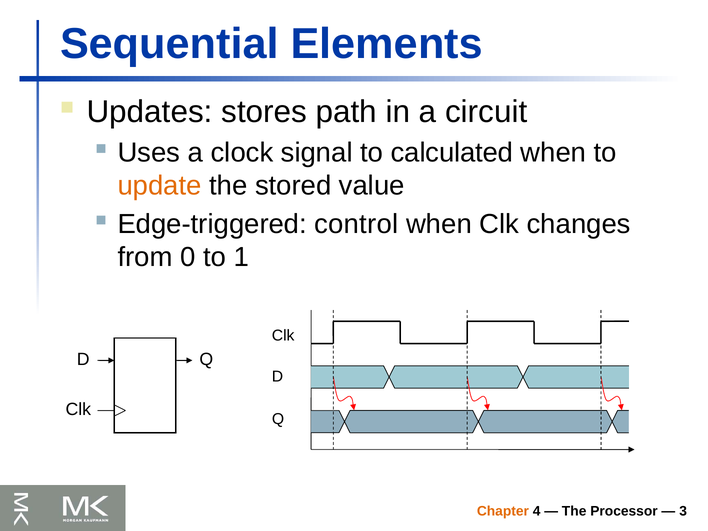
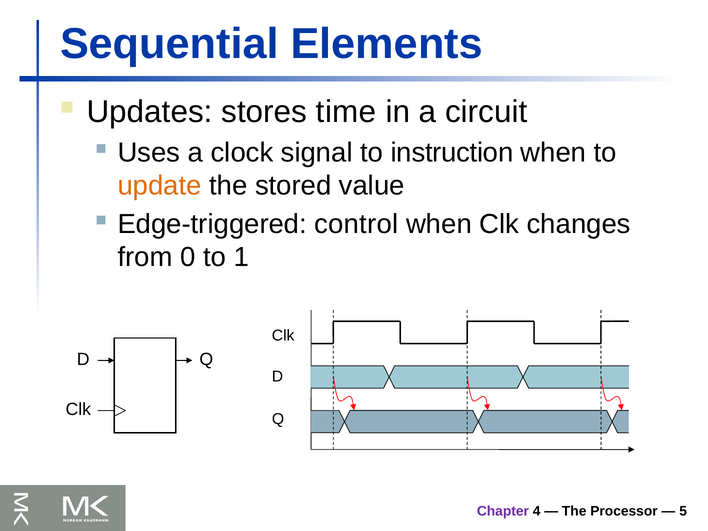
path: path -> time (346, 112)
calculated: calculated -> instruction (452, 152)
Chapter colour: orange -> purple (503, 511)
3: 3 -> 5 (683, 511)
